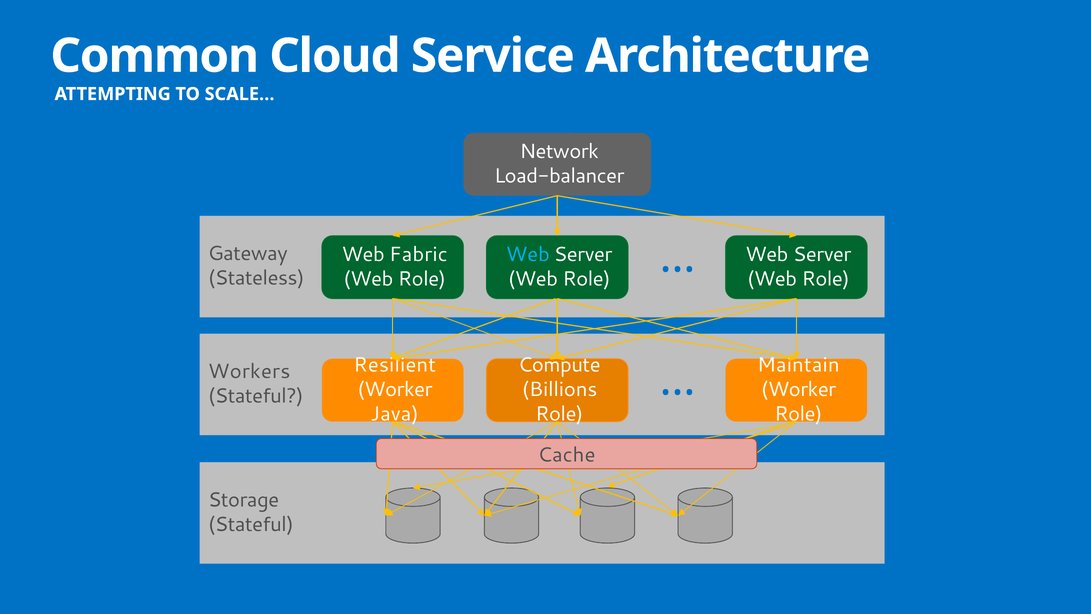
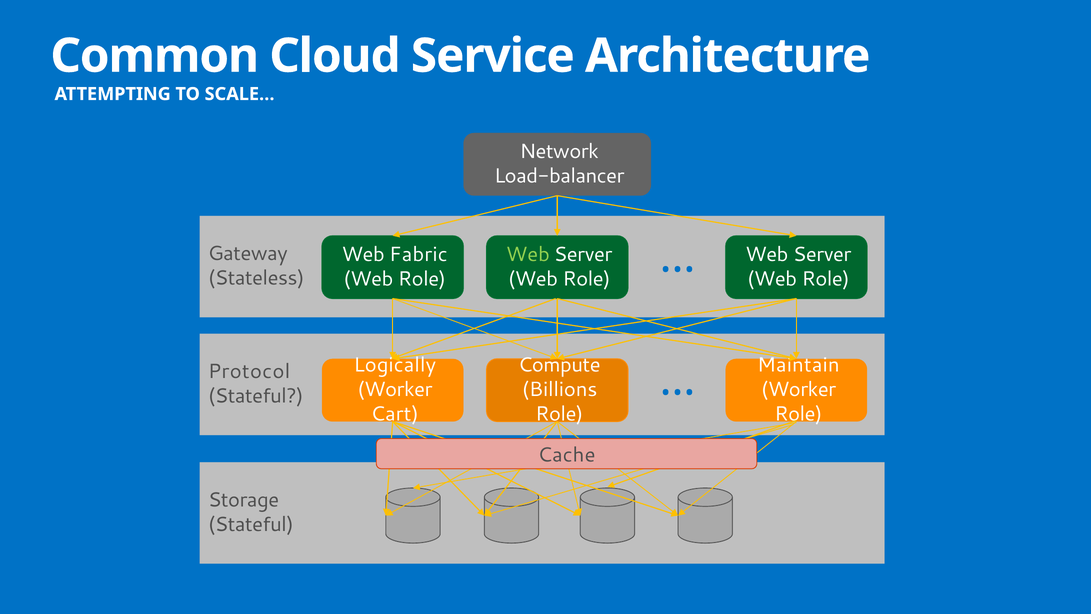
Web colour: light blue -> light green (528, 254)
Resilient: Resilient -> Logically (395, 365)
Workers: Workers -> Protocol (249, 371)
Java: Java -> Cart (395, 414)
